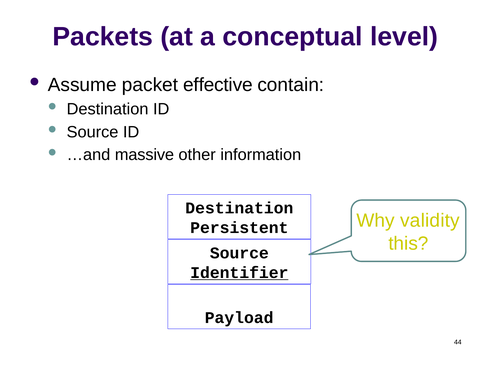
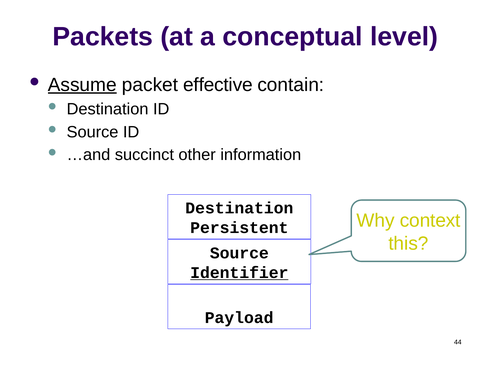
Assume underline: none -> present (82, 85)
massive: massive -> succinct (144, 155)
validity: validity -> context (430, 221)
